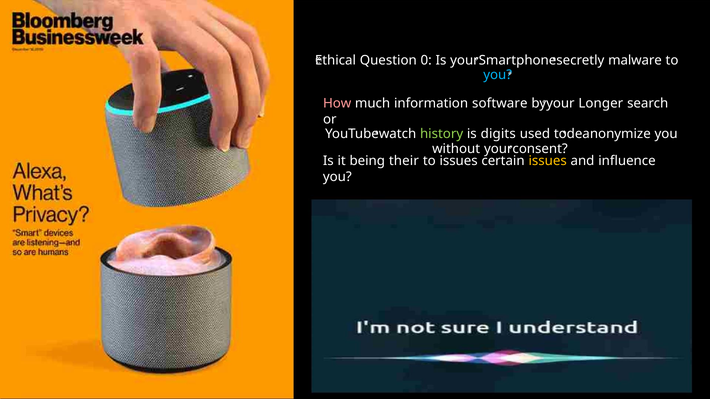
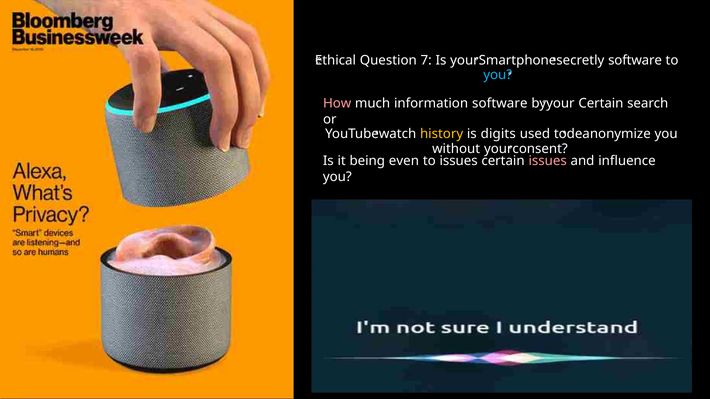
0: 0 -> 7 (426, 61)
malware: malware -> software (635, 61)
Longer: Longer -> Certain (601, 104)
history colour: light green -> yellow (442, 134)
their: their -> even (404, 161)
issues colour: yellow -> pink (548, 161)
